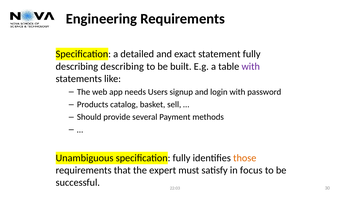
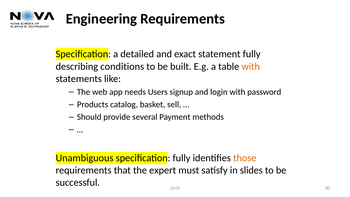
describing describing: describing -> conditions (122, 66)
with colour: purple -> orange (251, 66)
focus: focus -> slides (251, 170)
